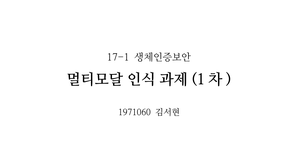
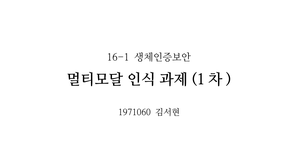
17-1: 17-1 -> 16-1 (118, 57)
